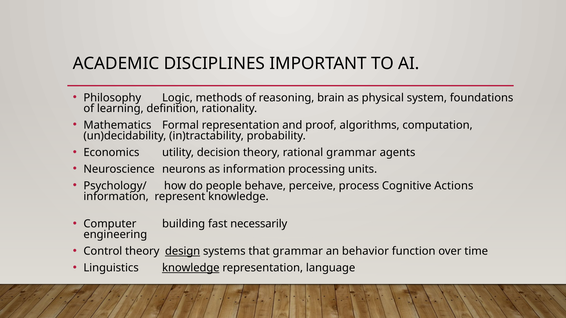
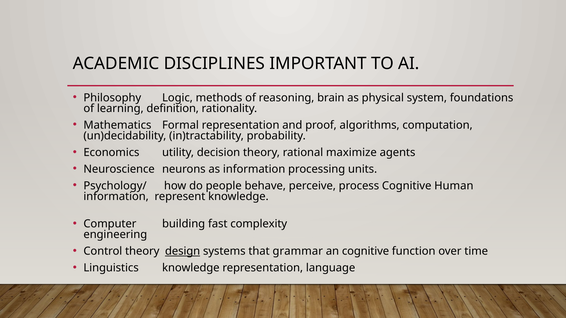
rational grammar: grammar -> maximize (351, 153)
Actions: Actions -> Human (454, 186)
necessarily: necessarily -> complexity (259, 224)
an behavior: behavior -> cognitive (366, 251)
knowledge underline: present -> none (191, 268)
